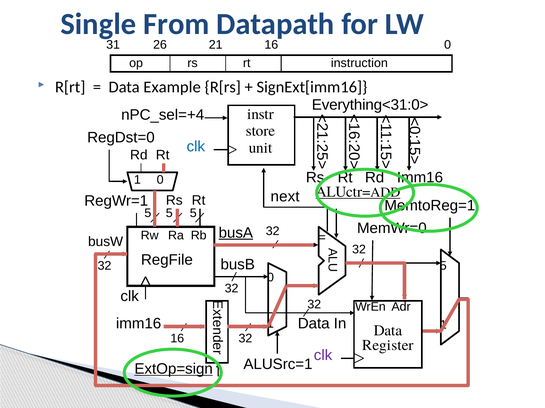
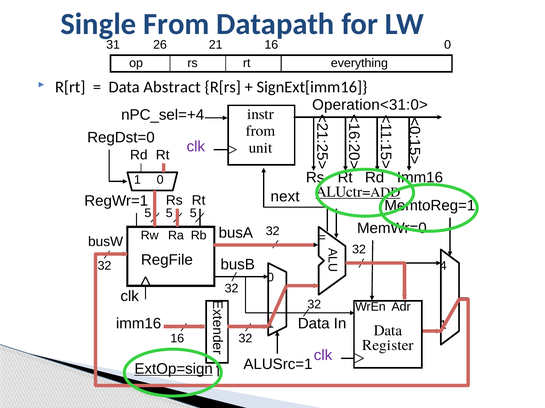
instruction: instruction -> everything (359, 63)
Example: Example -> Abstract (172, 87)
Everything<31:0>: Everything<31:0> -> Operation<31:0> (370, 105)
store: store -> from (261, 131)
clk colour: blue -> purple (196, 147)
busA underline: present -> none (236, 233)
5: 5 -> 4 (443, 266)
